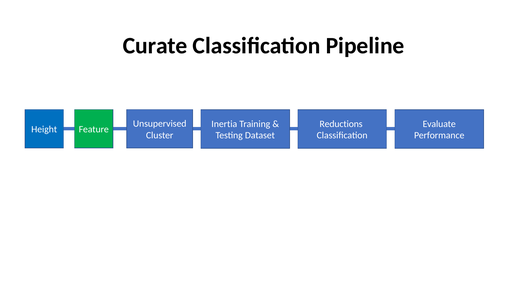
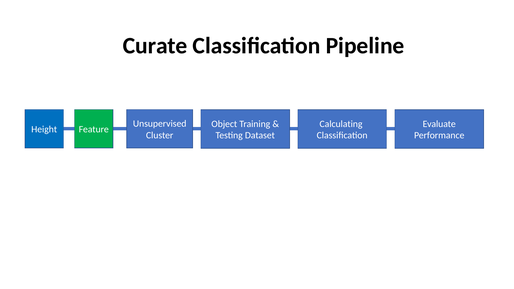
Inertia: Inertia -> Object (224, 124)
Reductions: Reductions -> Calculating (341, 124)
